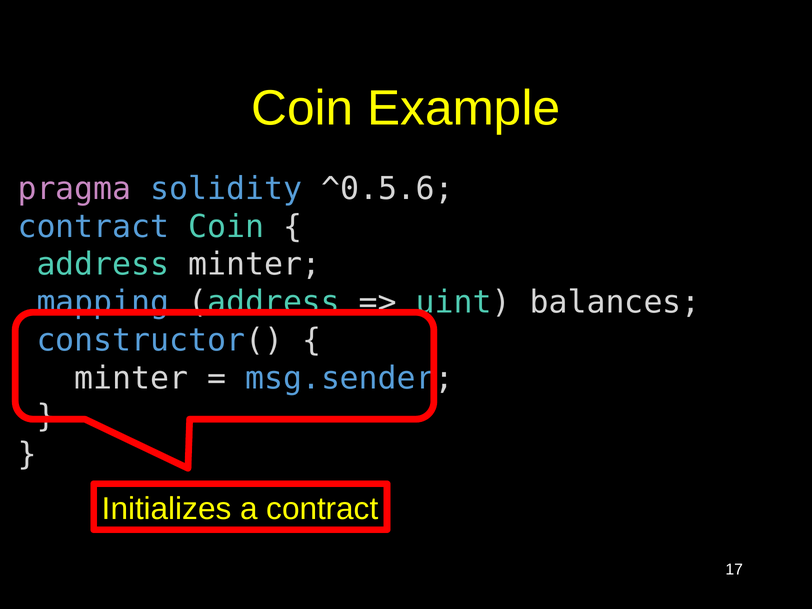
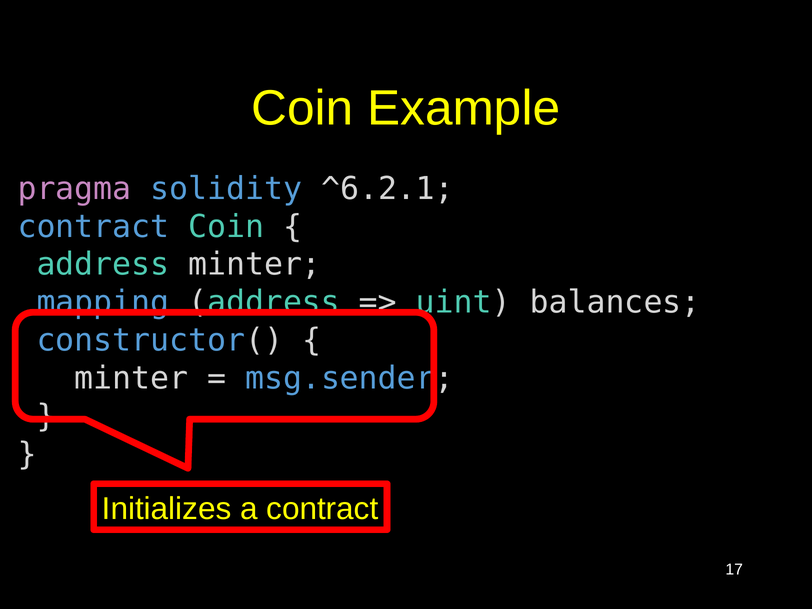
^0.5.6: ^0.5.6 -> ^6.2.1 (388, 189)
